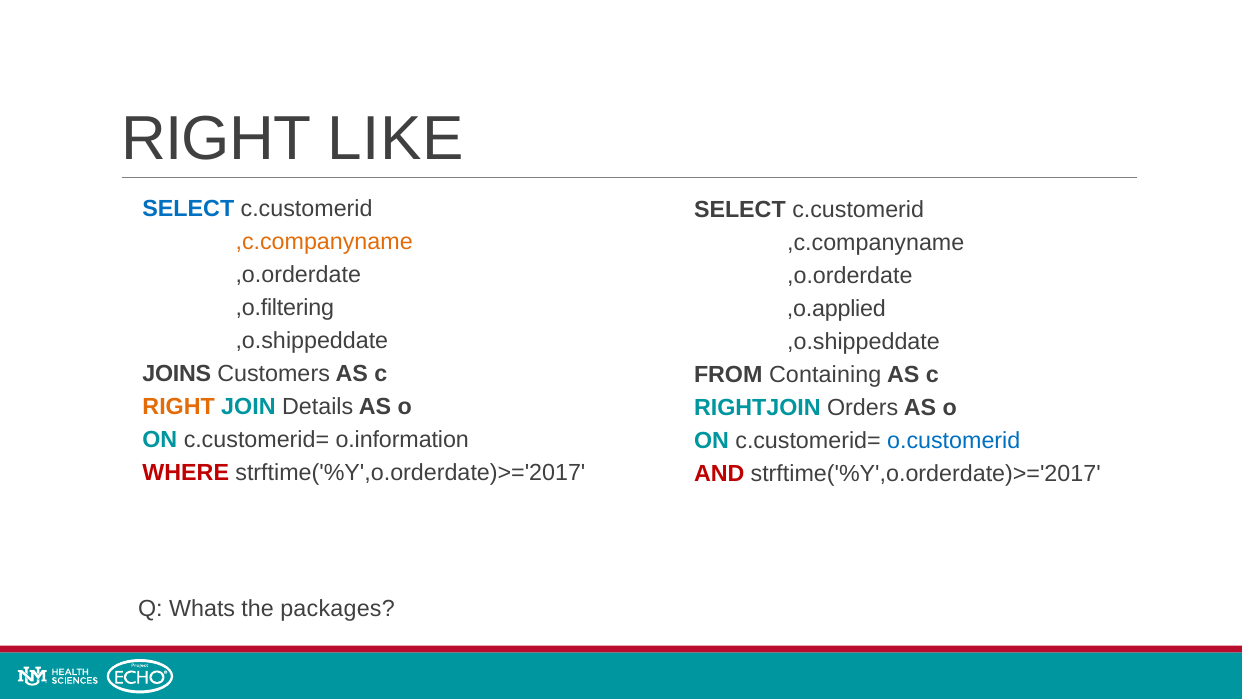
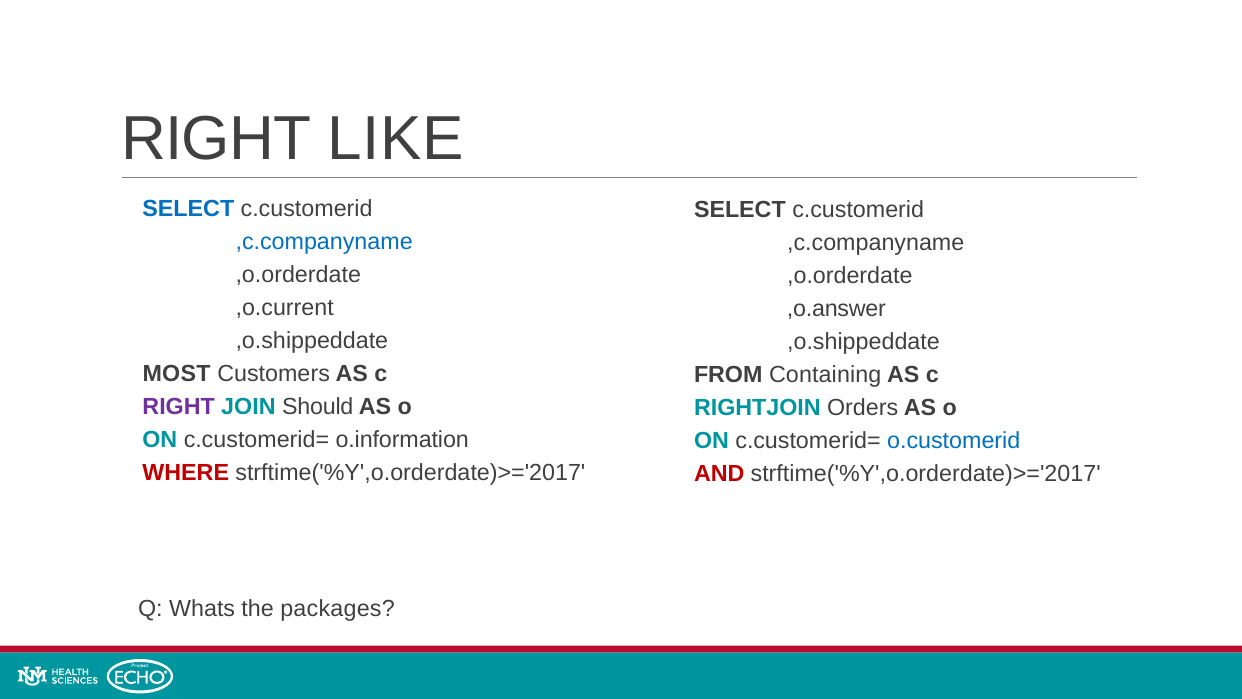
,c.companyname colour: orange -> blue (324, 242)
,o.filtering: ,o.filtering -> ,o.current (285, 308)
,o.applied: ,o.applied -> ,o.answer (836, 309)
JOINS: JOINS -> MOST (177, 373)
RIGHT colour: orange -> purple (179, 406)
Details: Details -> Should (318, 406)
